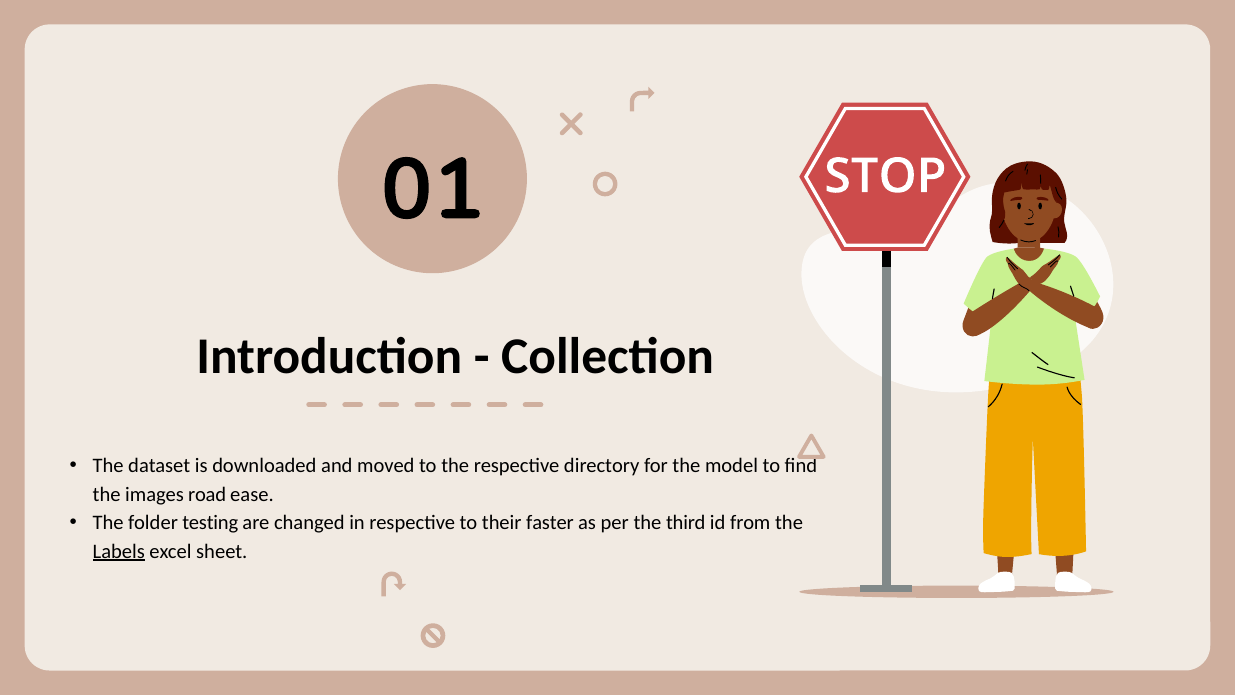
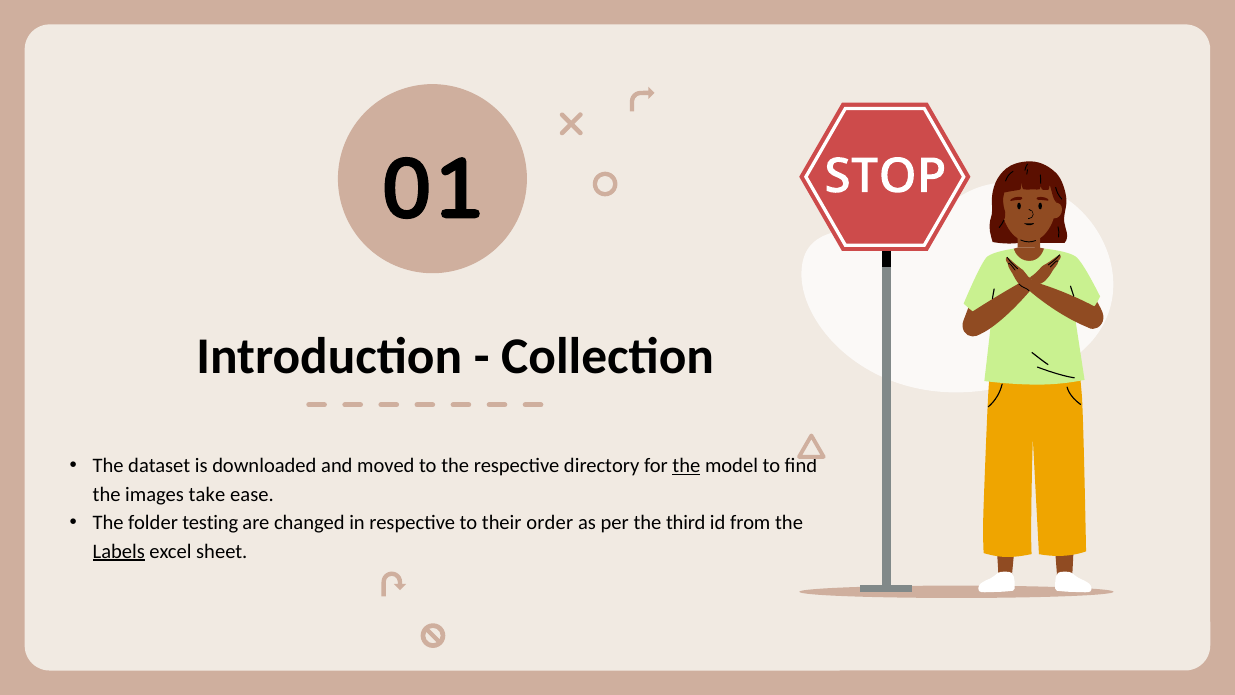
the underline: none -> present (686, 466)
road: road -> take (207, 494)
faster: faster -> order (550, 523)
